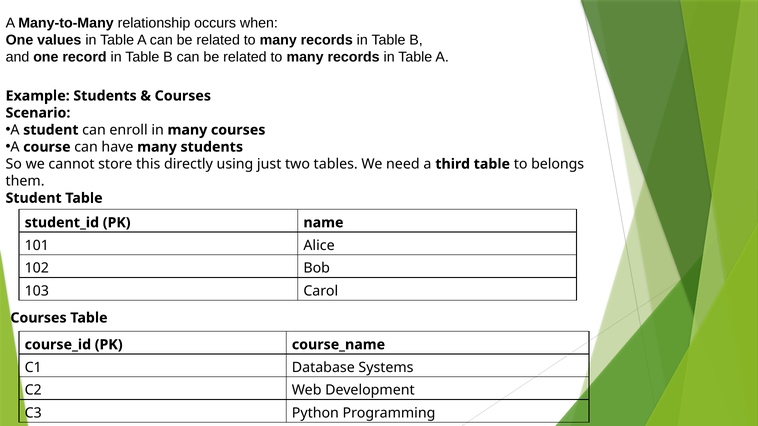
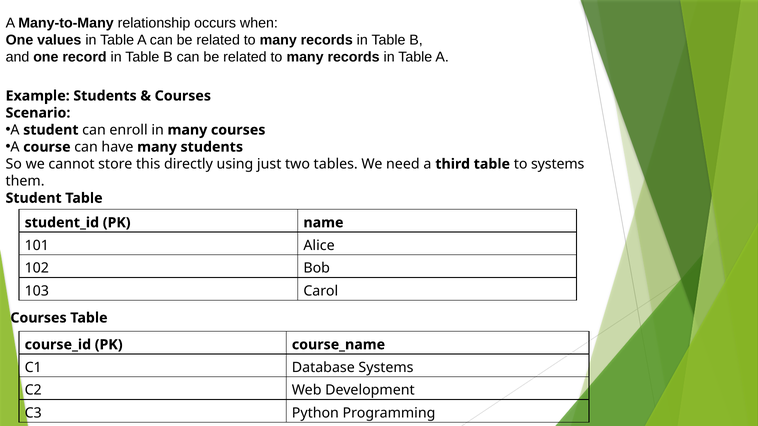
to belongs: belongs -> systems (558, 164)
